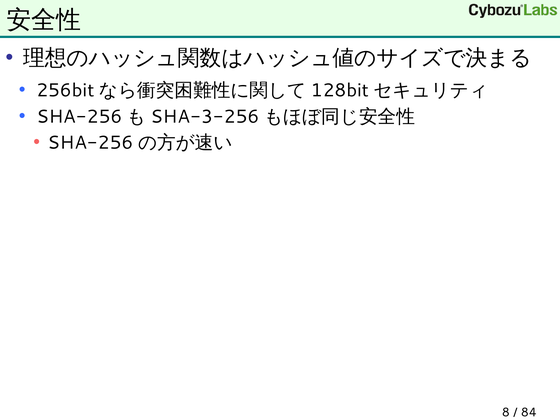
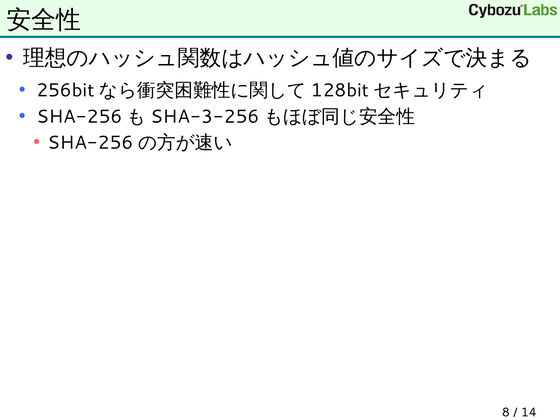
84: 84 -> 14 (529, 412)
